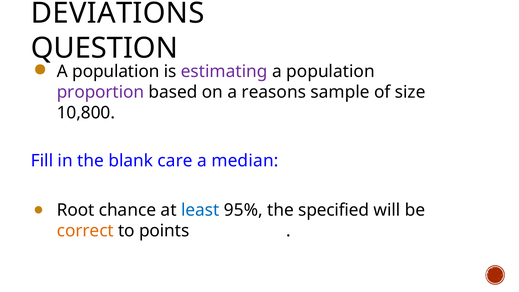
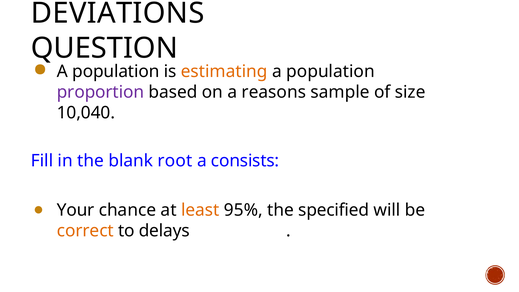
estimating colour: purple -> orange (224, 72)
10,800: 10,800 -> 10,040 (86, 113)
care: care -> root (175, 161)
median: median -> consists (245, 161)
Root: Root -> Your (76, 210)
least colour: blue -> orange (200, 210)
points: points -> delays (164, 231)
